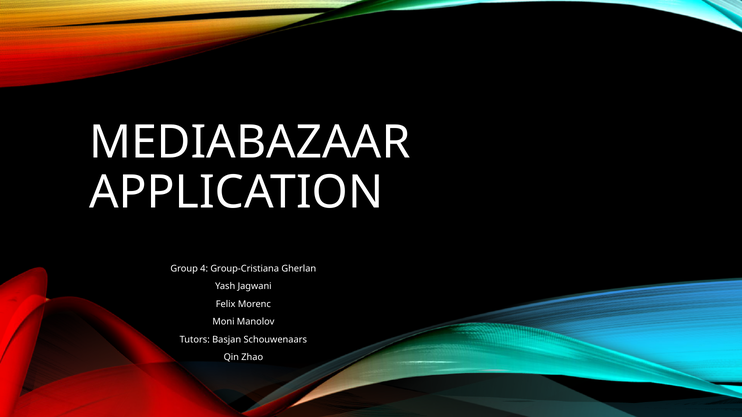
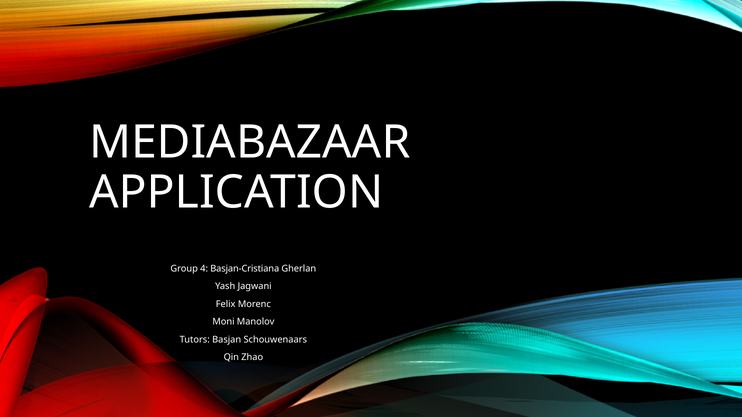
Group-Cristiana: Group-Cristiana -> Basjan-Cristiana (245, 269)
